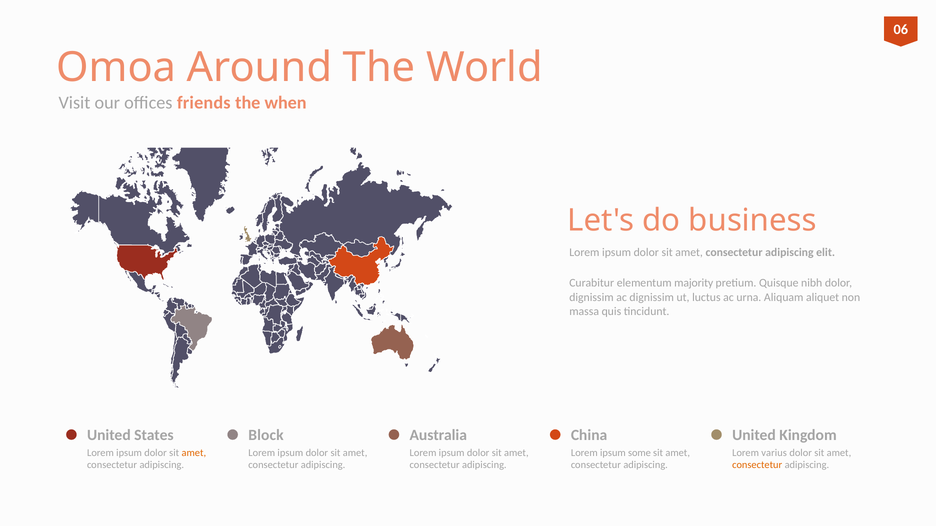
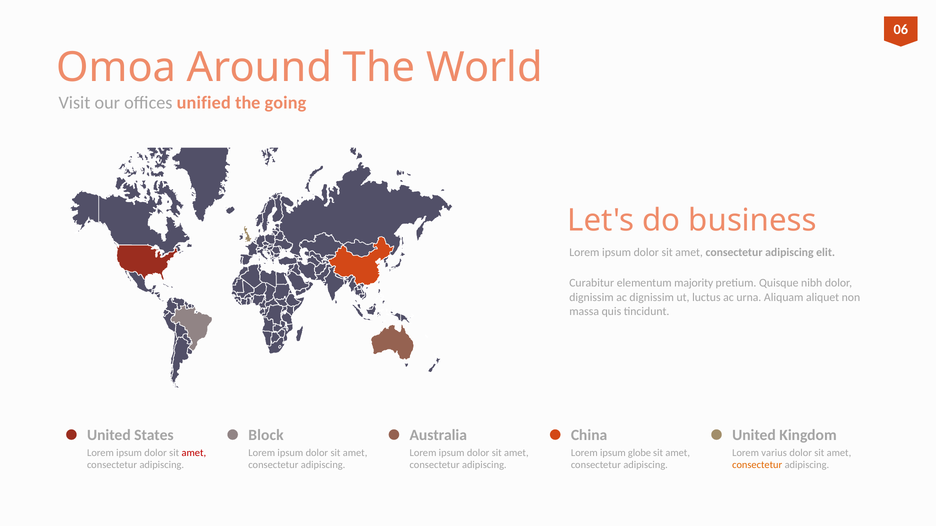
friends: friends -> unified (204, 103)
when: when -> going (285, 103)
amet colour: orange -> red (194, 453)
some: some -> globe (639, 453)
